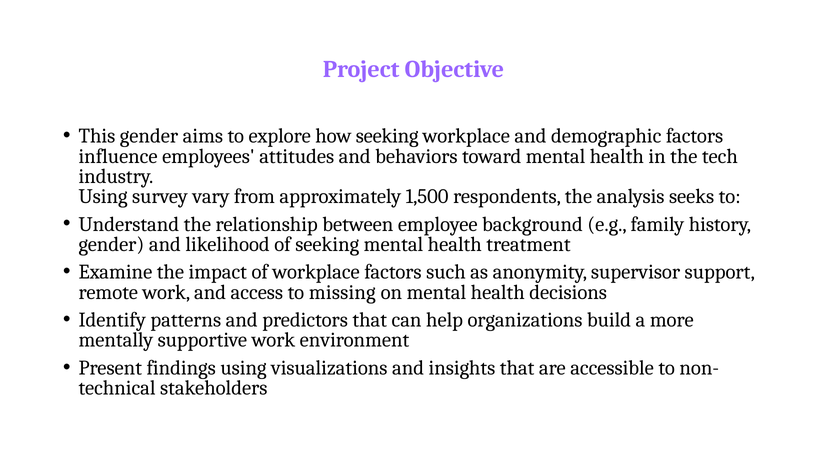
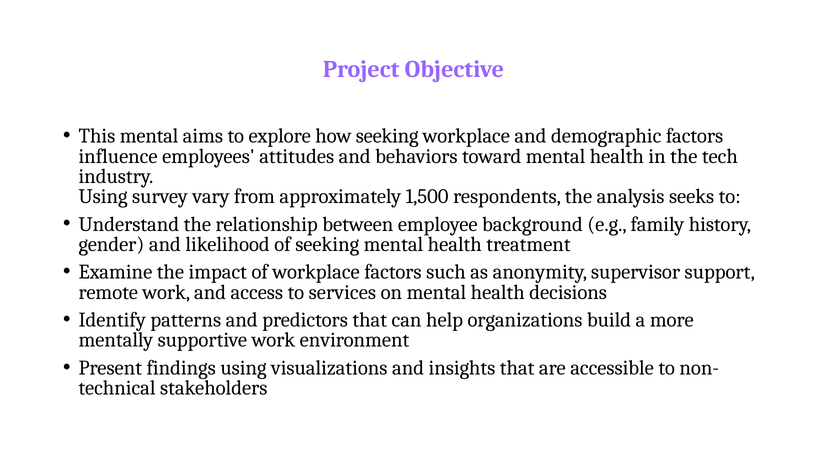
This gender: gender -> mental (149, 136)
missing: missing -> services (342, 292)
